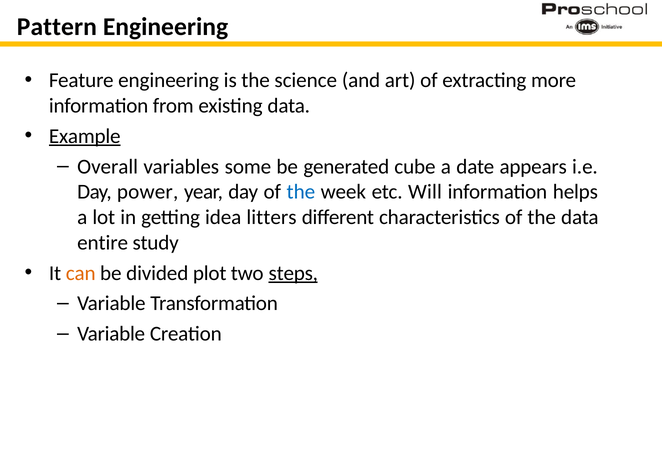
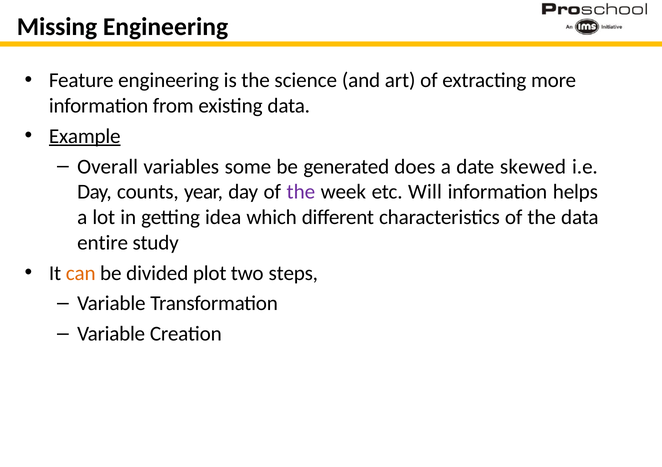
Pattern: Pattern -> Missing (57, 27)
cube: cube -> does (415, 167)
appears: appears -> skewed (533, 167)
power: power -> counts (148, 192)
the colour: blue -> purple (301, 192)
litters: litters -> which (272, 217)
steps underline: present -> none (293, 273)
